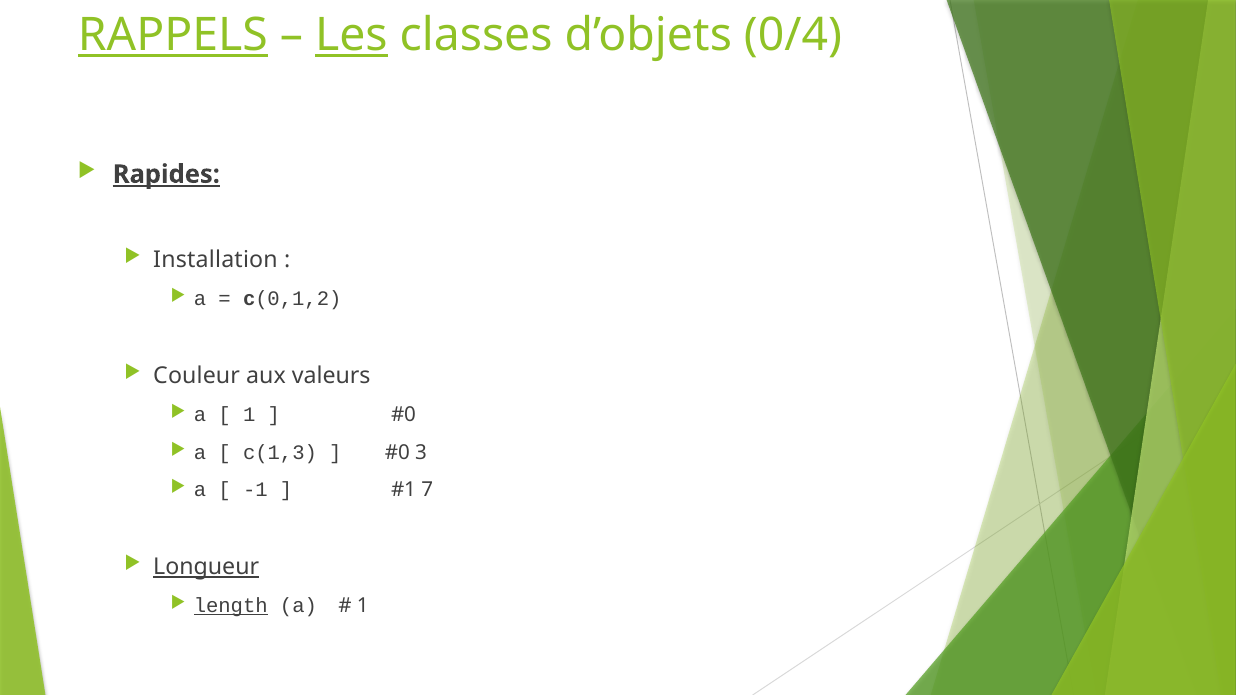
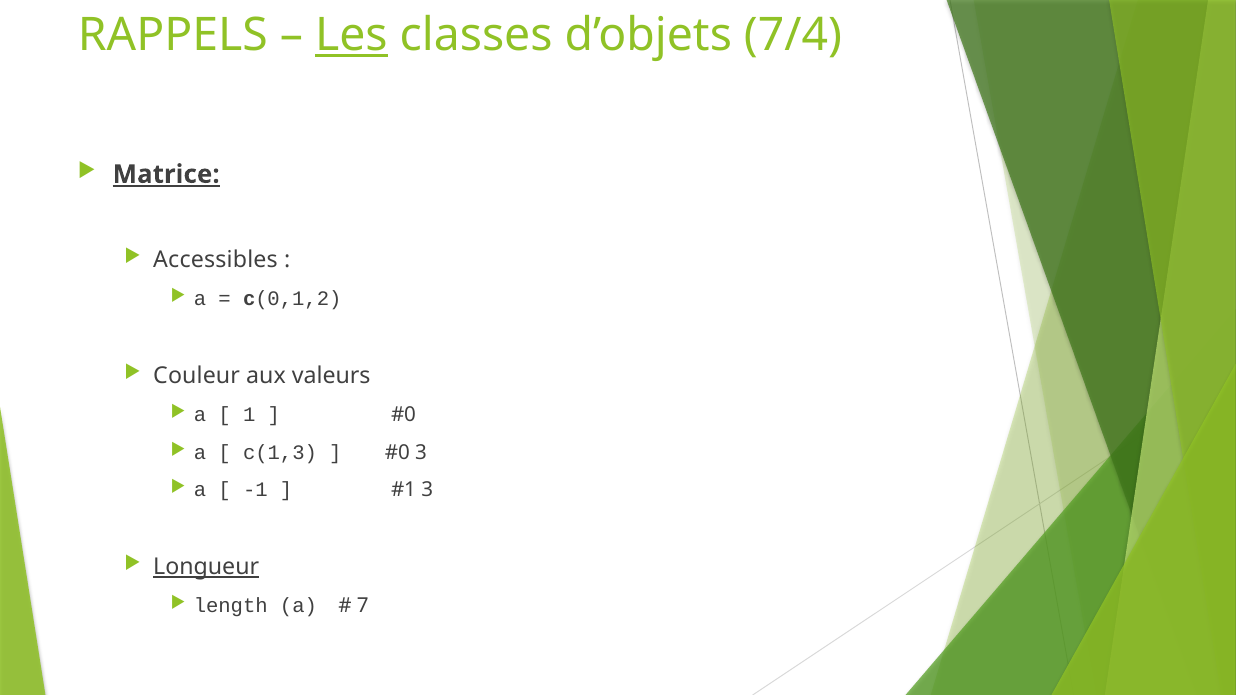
RAPPELS underline: present -> none (173, 36)
0/4: 0/4 -> 7/4 (793, 36)
Rapides: Rapides -> Matrice (166, 174)
Installation: Installation -> Accessibles (216, 260)
7: 7 -> 3 (427, 490)
length underline: present -> none (231, 606)
1: 1 -> 7 (363, 606)
